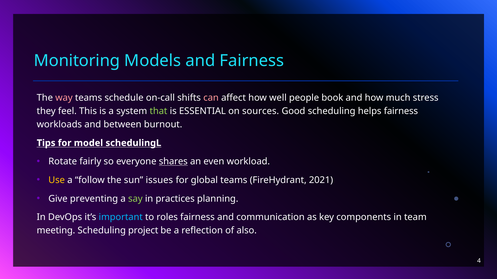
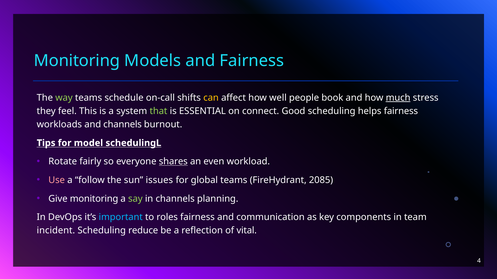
way colour: pink -> light green (64, 98)
can colour: pink -> yellow (211, 98)
much underline: none -> present (398, 98)
sources: sources -> connect (261, 111)
and between: between -> channels (123, 125)
Use colour: yellow -> pink (57, 180)
2021: 2021 -> 2085 (321, 180)
Give preventing: preventing -> monitoring (94, 199)
in practices: practices -> channels (175, 199)
meeting: meeting -> incident (56, 231)
project: project -> reduce (143, 231)
also: also -> vital (247, 231)
